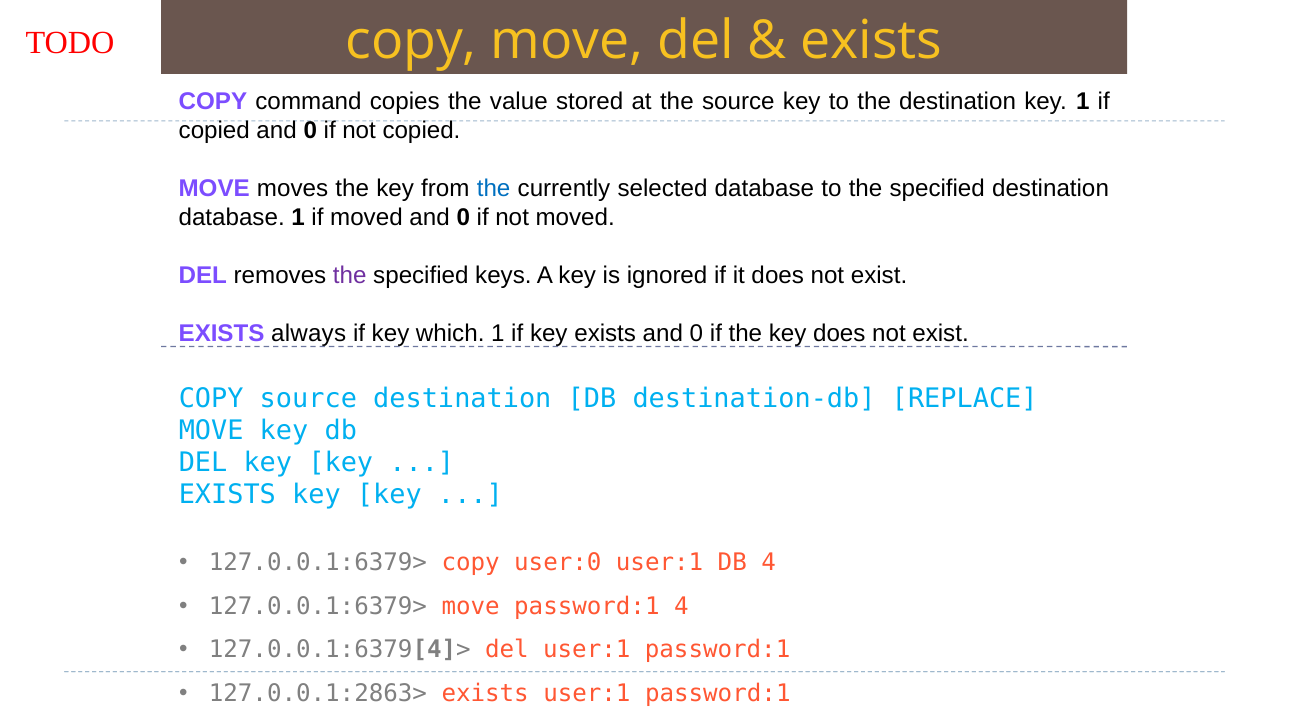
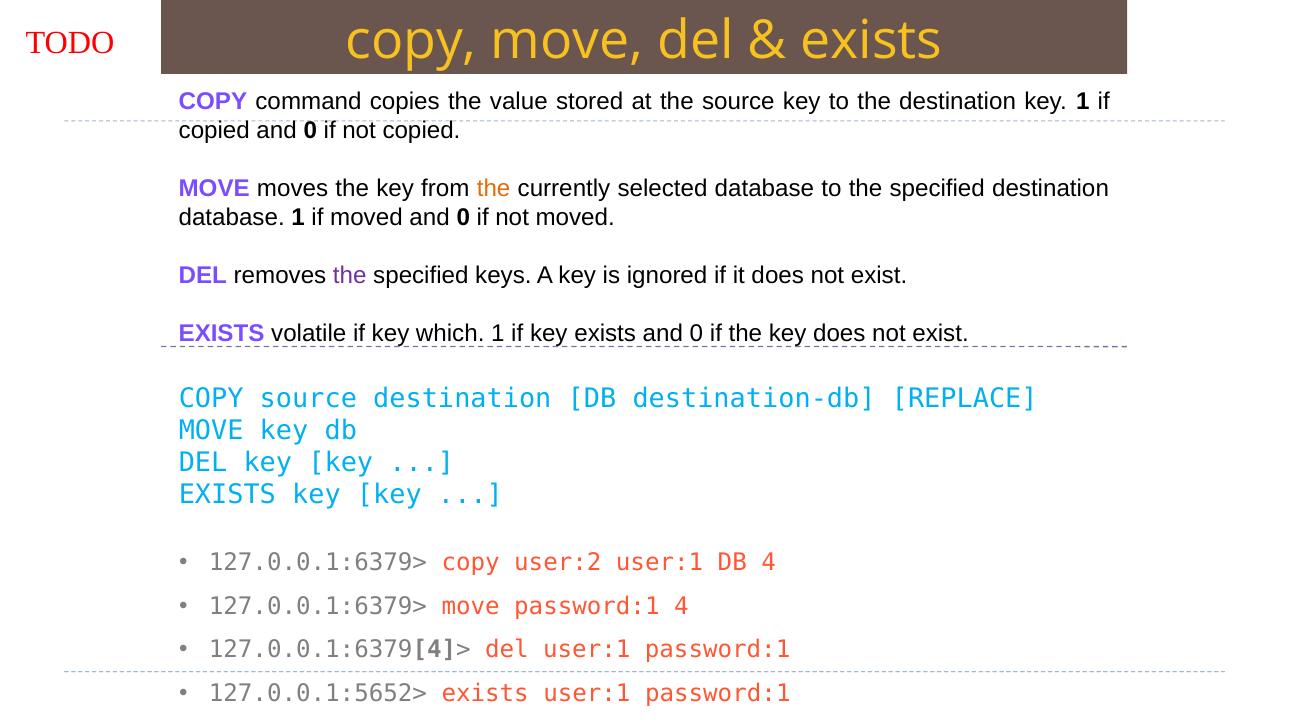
the colour: blue -> orange (494, 188)
always: always -> volatile (309, 334)
user:0: user:0 -> user:2 (558, 563)
127.0.0.1:2863>: 127.0.0.1:2863> -> 127.0.0.1:5652> (318, 693)
